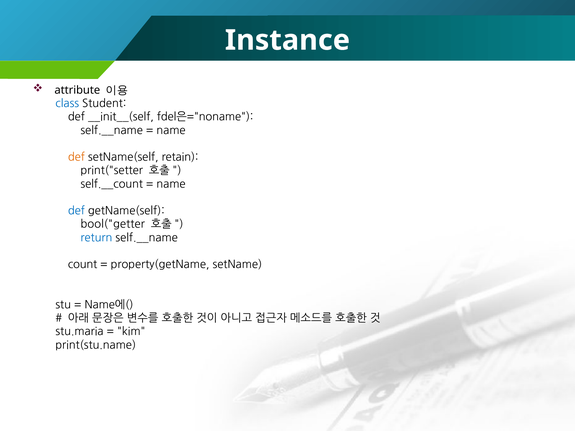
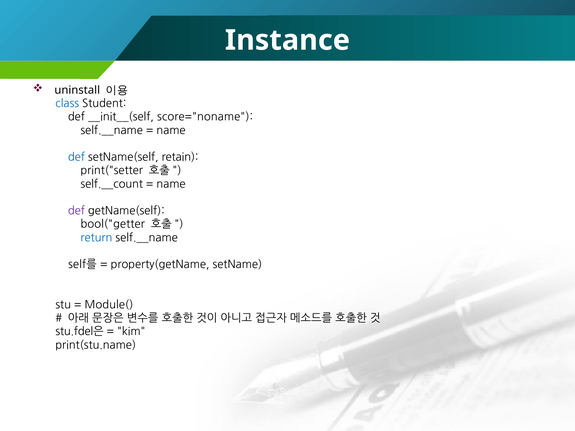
attribute: attribute -> uninstall (77, 90)
fdel은="noname: fdel은="noname -> score="noname (205, 117)
def colour: orange -> blue (76, 157)
def colour: blue -> purple (76, 211)
count: count -> self를 (82, 265)
Name에(: Name에( -> Module( (109, 305)
stu.maria: stu.maria -> stu.fdel은 (79, 332)
